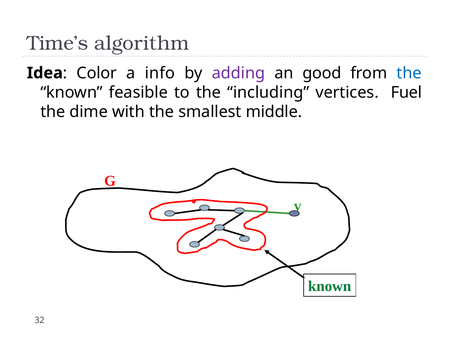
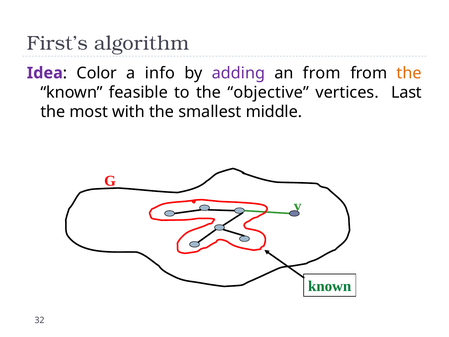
Time’s: Time’s -> First’s (57, 43)
Idea colour: black -> purple (45, 73)
an good: good -> from (322, 73)
the colour: blue -> orange (409, 73)
including: including -> objective (268, 92)
Fuel: Fuel -> Last (406, 92)
dime: dime -> most (89, 112)
